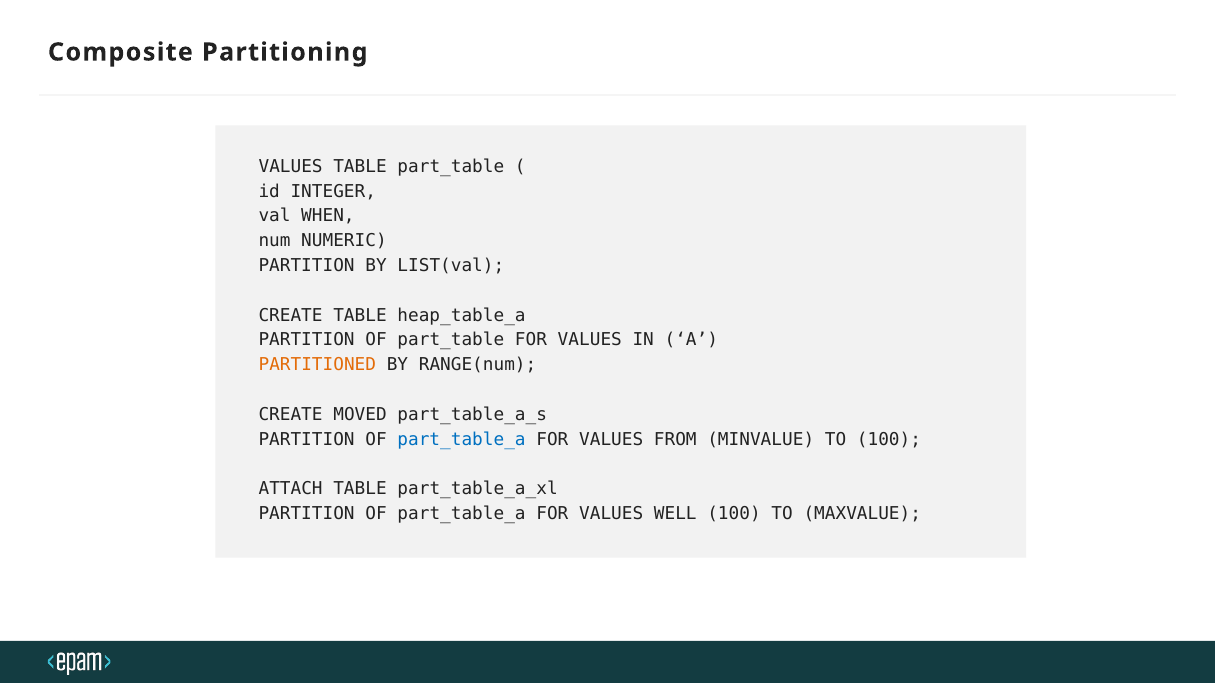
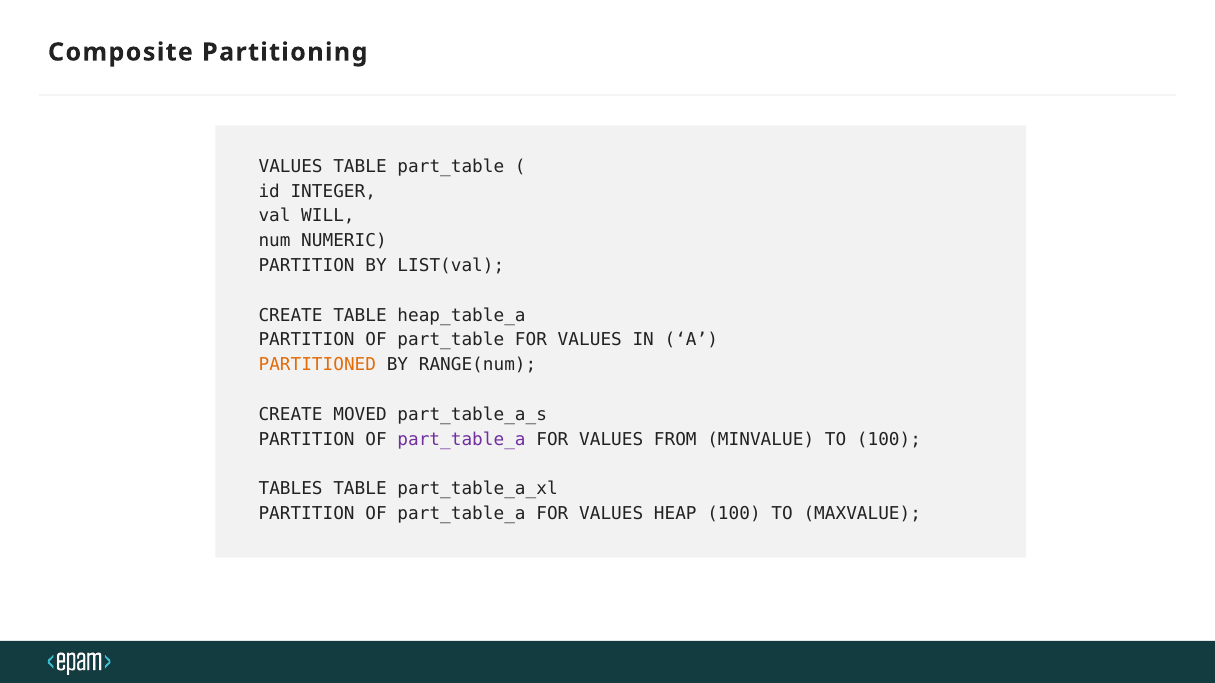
WHEN: WHEN -> WILL (328, 216)
part_table_a colour: blue -> purple (462, 440)
ATTACH: ATTACH -> TABLES (291, 489)
WELL: WELL -> HEAP (675, 514)
